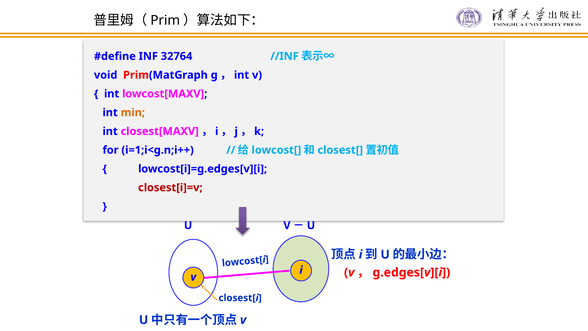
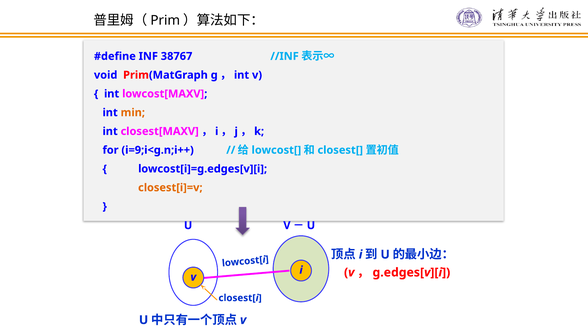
32764: 32764 -> 38767 (177, 56)
i=1;i<g.n;i++: i=1;i<g.n;i++ -> i=9;i<g.n;i++ (158, 150)
closest[i]=v colour: red -> orange (170, 187)
